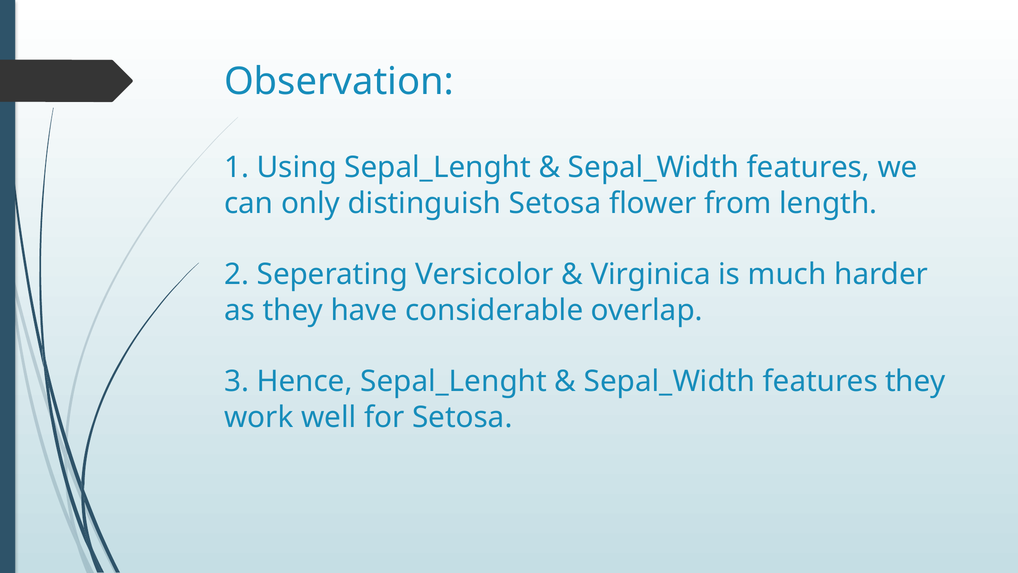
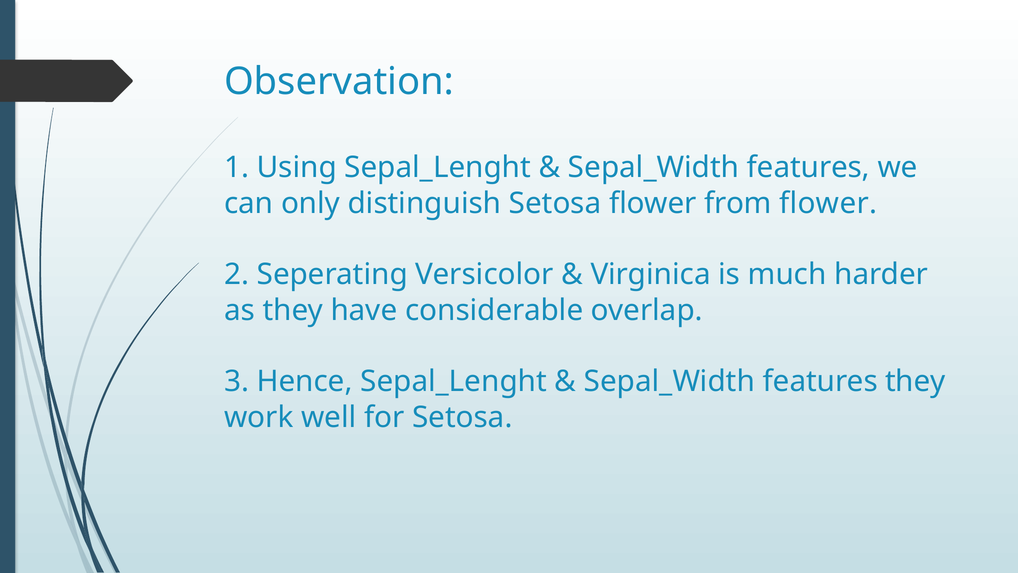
from length: length -> flower (828, 203)
